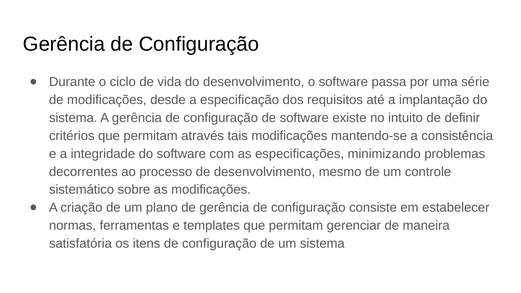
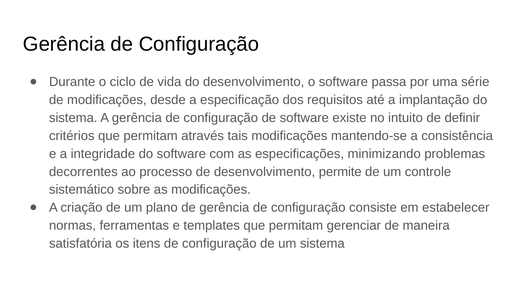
mesmo: mesmo -> permite (340, 172)
